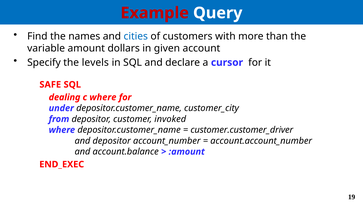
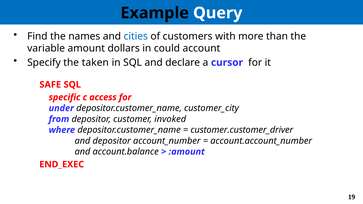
Example colour: red -> black (155, 13)
given: given -> could (167, 48)
levels: levels -> taken (95, 63)
dealing: dealing -> specific (65, 97)
c where: where -> access (103, 97)
